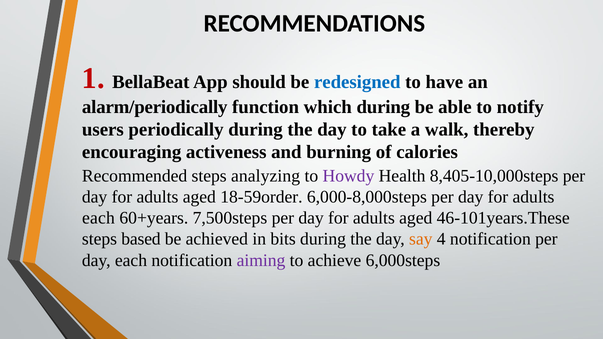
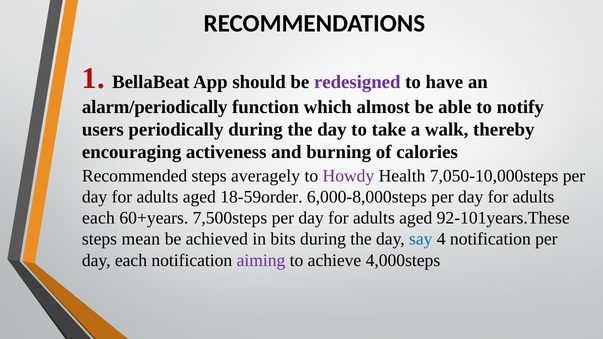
redesigned colour: blue -> purple (357, 82)
which during: during -> almost (383, 107)
analyzing: analyzing -> averagely (266, 176)
8,405-10,000steps: 8,405-10,000steps -> 7,050-10,000steps (494, 176)
46-101years.These: 46-101years.These -> 92-101years.These (503, 218)
based: based -> mean (141, 239)
say colour: orange -> blue (421, 239)
6,000steps: 6,000steps -> 4,000steps (403, 260)
